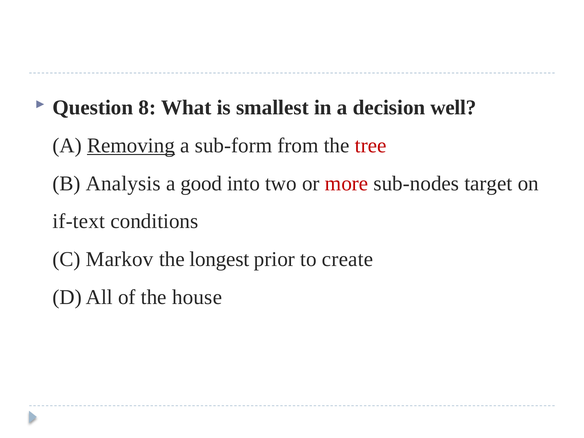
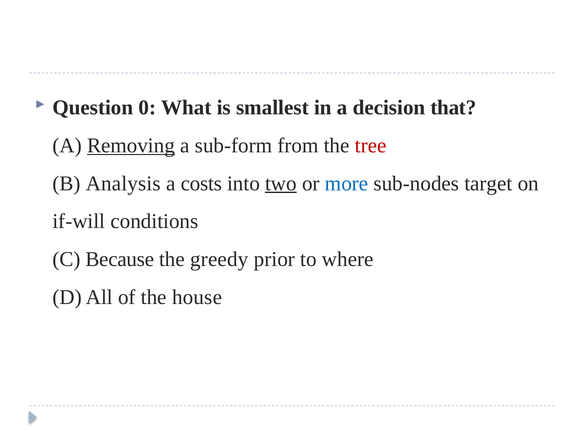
8: 8 -> 0 (147, 108)
well: well -> that (453, 108)
good: good -> costs (201, 183)
two underline: none -> present (281, 183)
more colour: red -> blue (347, 183)
if-text: if-text -> if-will (79, 221)
Markov: Markov -> Because (120, 259)
longest: longest -> greedy (219, 259)
create: create -> where (348, 259)
